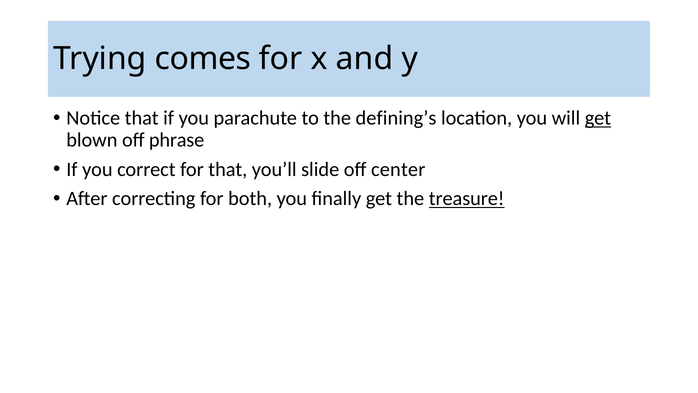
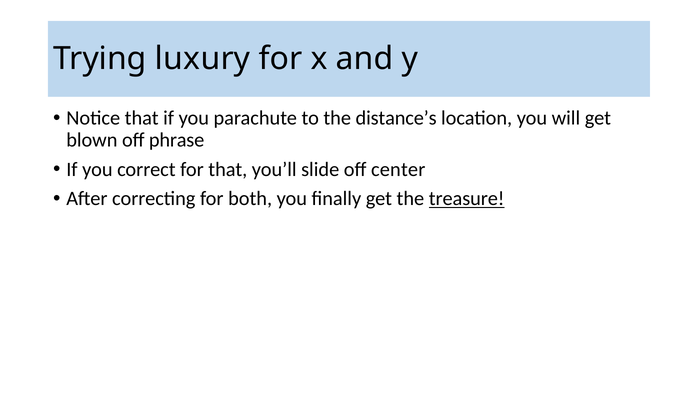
comes: comes -> luxury (203, 59)
defining’s: defining’s -> distance’s (396, 118)
get underline: present -> none (598, 118)
